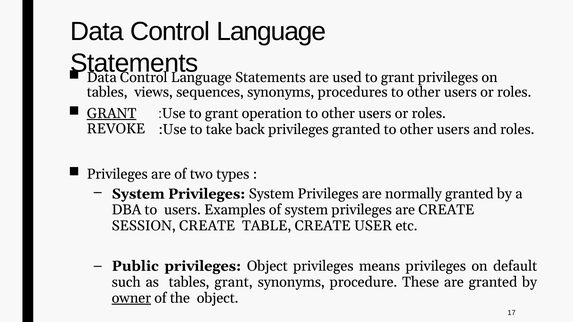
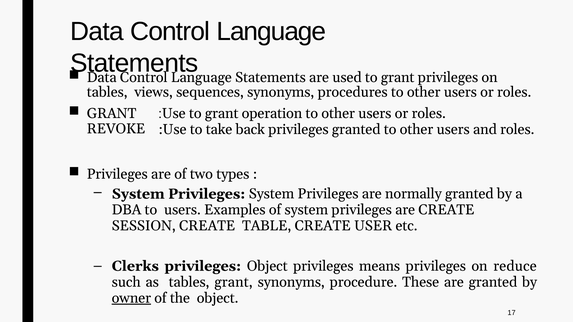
GRANT underline: present -> none (112, 114)
Public: Public -> Clerks (135, 266)
default: default -> reduce (515, 266)
